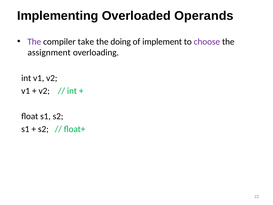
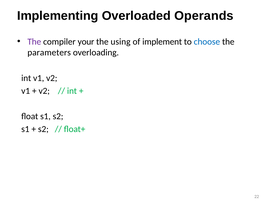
take: take -> your (86, 42)
doing: doing -> using (121, 42)
choose colour: purple -> blue (207, 42)
assignment: assignment -> parameters (49, 53)
